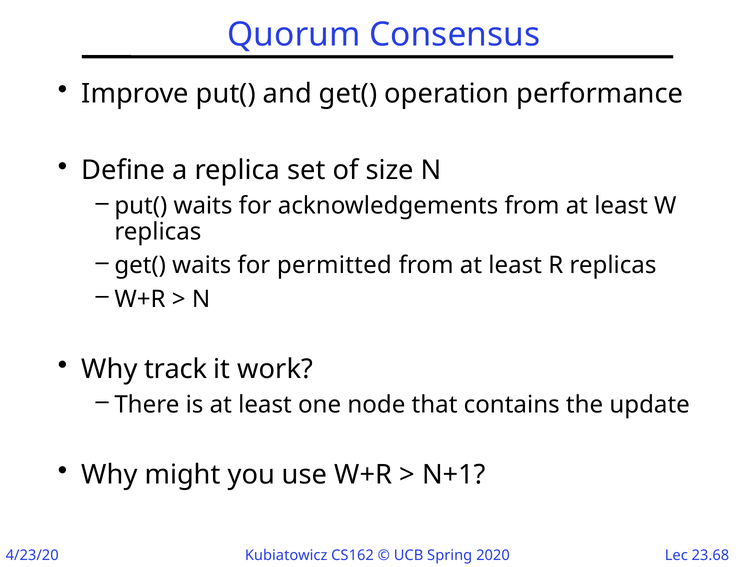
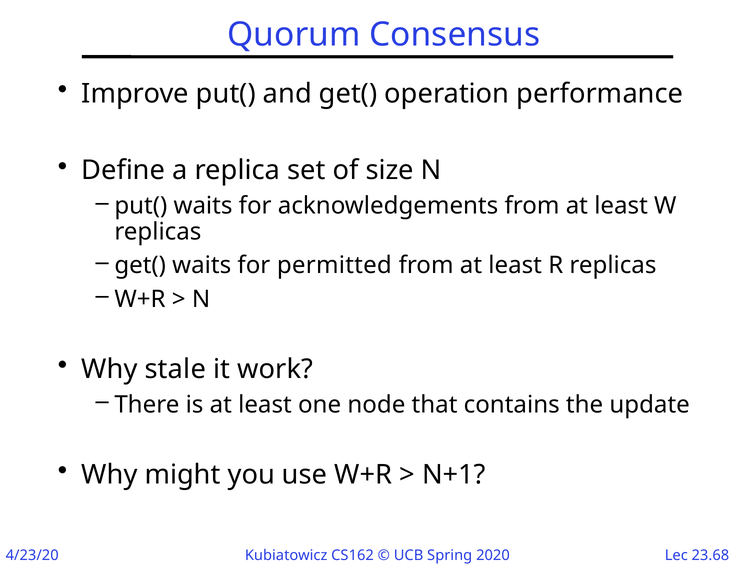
track: track -> stale (175, 369)
